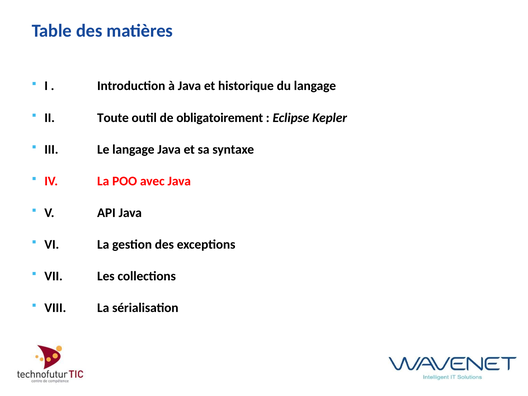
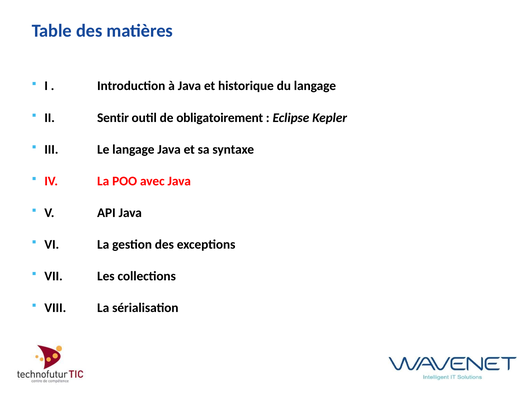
Toute: Toute -> Sentir (113, 118)
